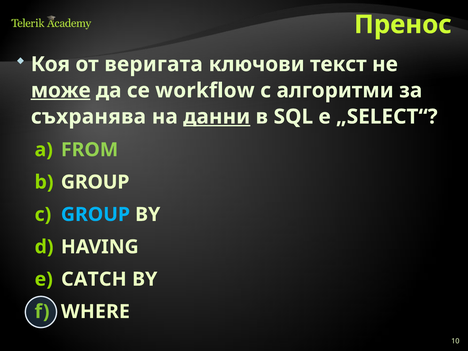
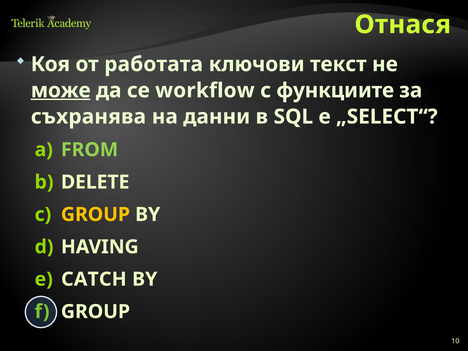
Пренос: Пренос -> Отнася (403, 25)
веригата: веригата -> работата (154, 64)
алгоритми: алгоритми -> функциите (335, 90)
данни underline: present -> none (217, 117)
GROUP: GROUP -> DELETE (95, 182)
GROUP colour: light blue -> yellow (95, 214)
WHERE: WHERE -> GROUP (95, 312)
